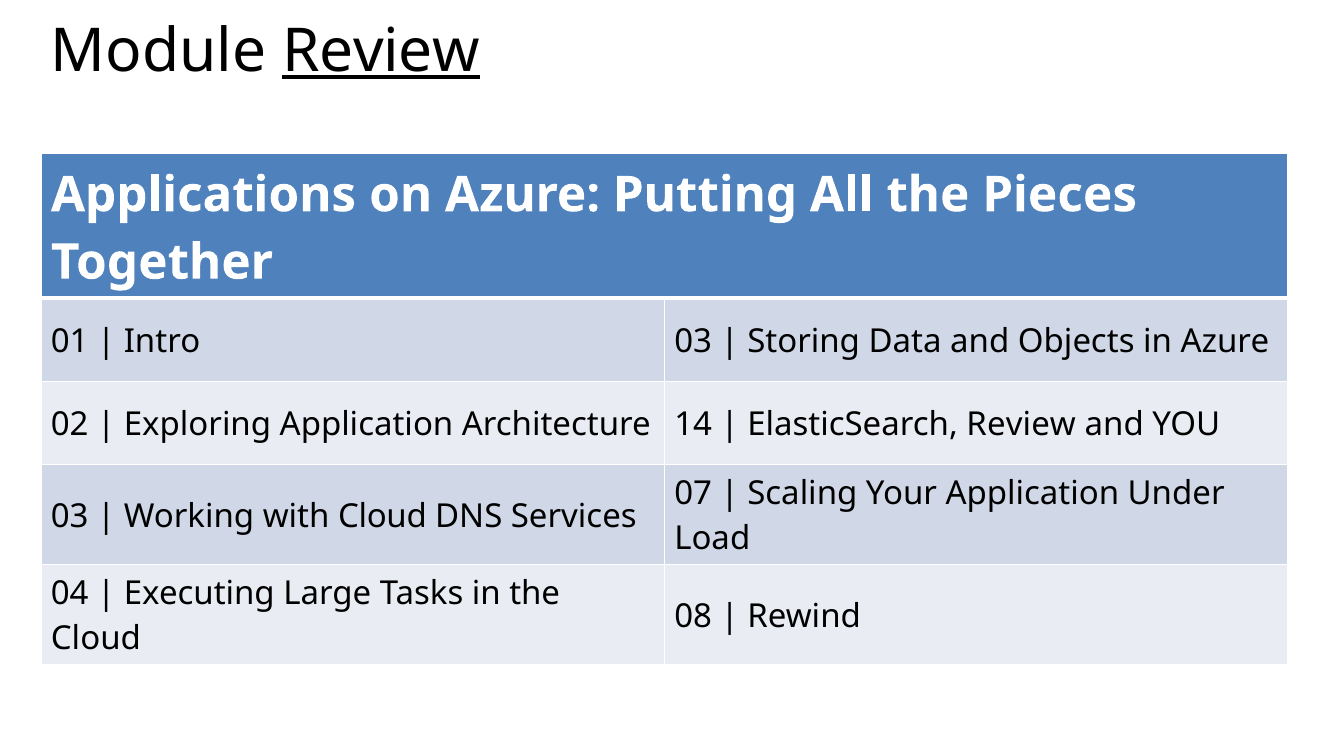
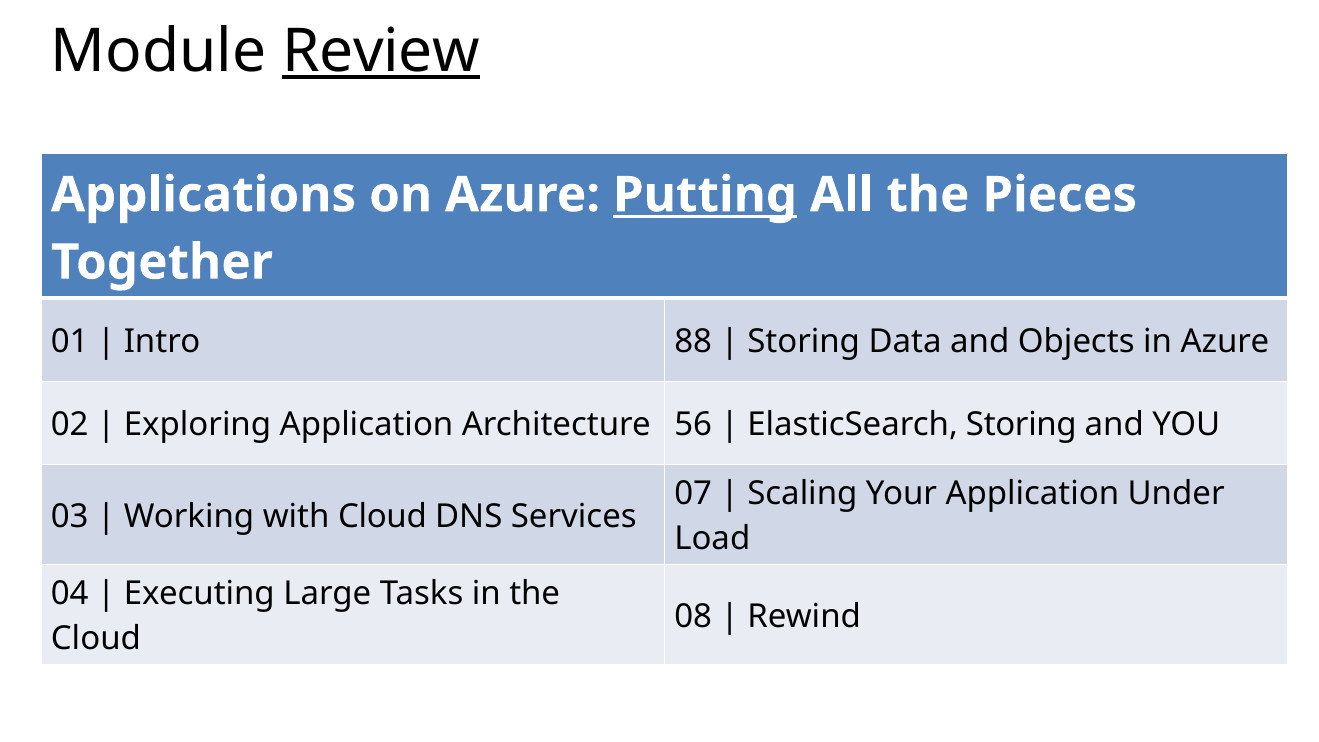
Putting underline: none -> present (705, 195)
Intro 03: 03 -> 88 (693, 342)
14: 14 -> 56 (693, 425)
ElasticSearch Review: Review -> Storing (1021, 425)
